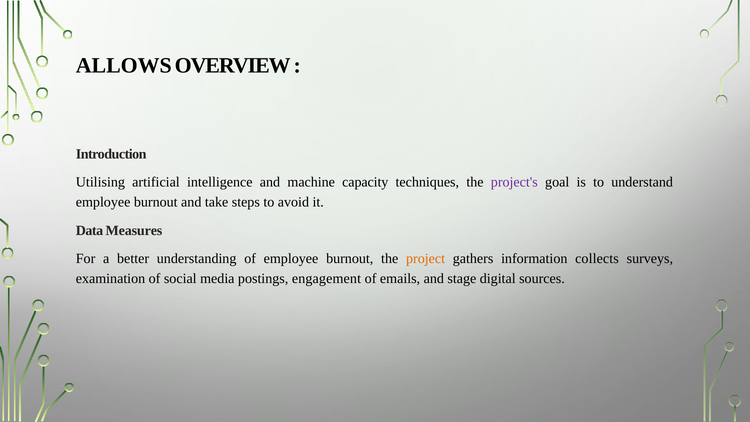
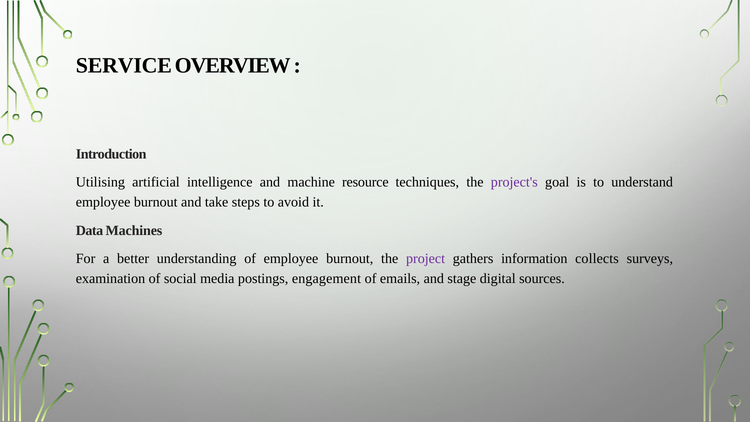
ALLOWS: ALLOWS -> SERVICE (124, 65)
capacity: capacity -> resource (365, 182)
Measures: Measures -> Machines (134, 230)
project colour: orange -> purple (426, 258)
